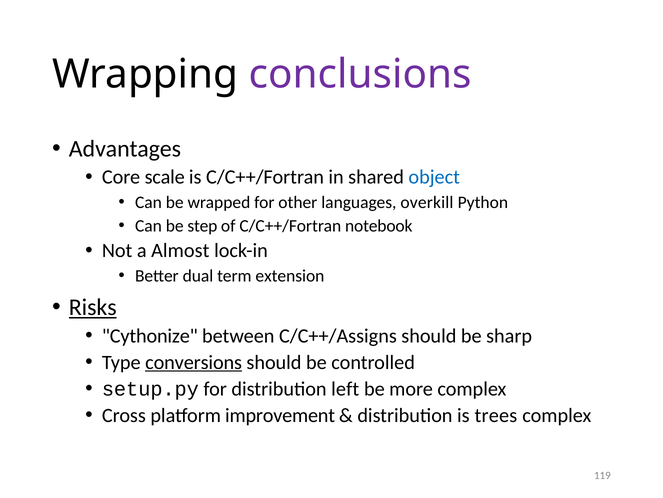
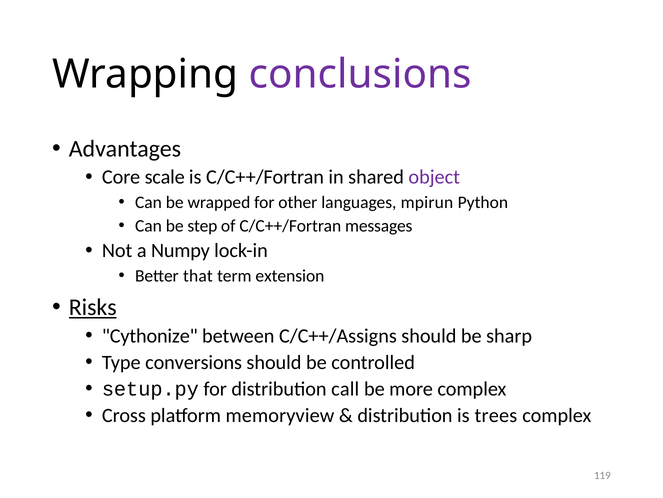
object colour: blue -> purple (434, 177)
overkill: overkill -> mpirun (427, 202)
notebook: notebook -> messages (379, 225)
Almost: Almost -> Numpy (180, 250)
dual: dual -> that (198, 275)
conversions underline: present -> none (194, 362)
left: left -> call (345, 388)
improvement: improvement -> memoryview (280, 415)
